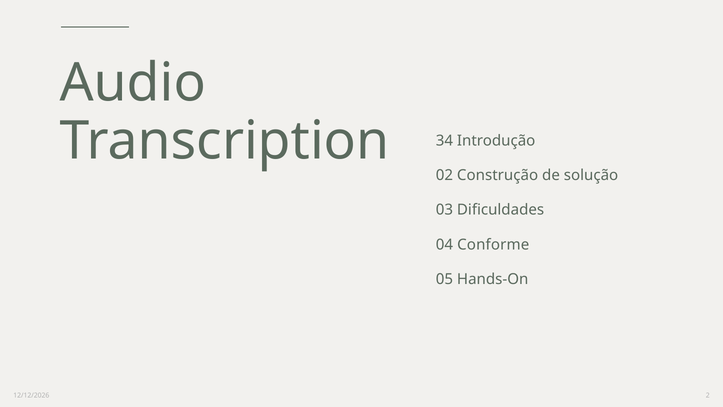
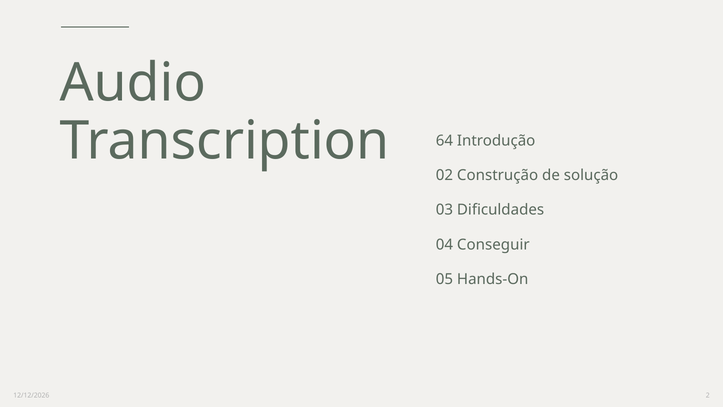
34: 34 -> 64 (444, 140)
Conforme: Conforme -> Conseguir (493, 244)
